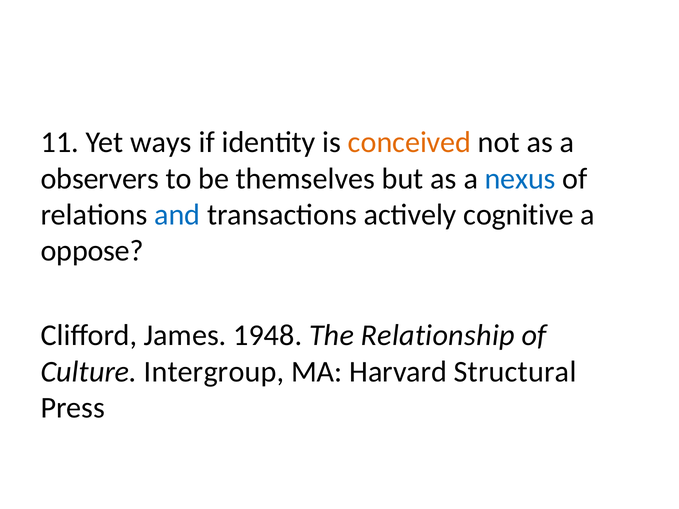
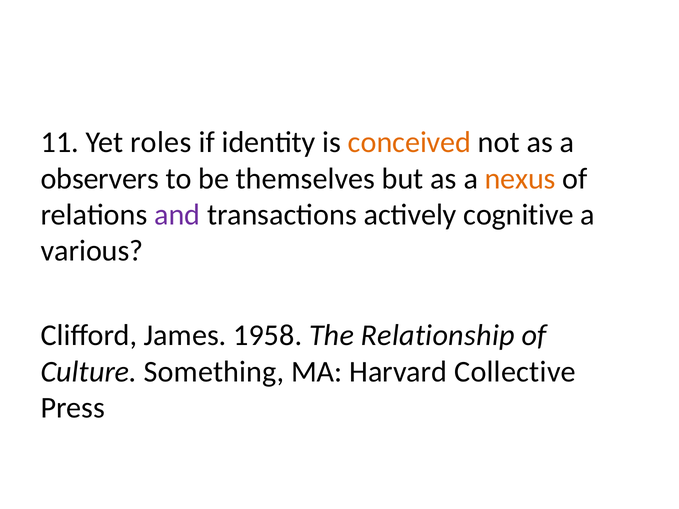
ways: ways -> roles (161, 142)
nexus colour: blue -> orange (520, 179)
and colour: blue -> purple (177, 215)
oppose: oppose -> various (92, 251)
1948: 1948 -> 1958 (268, 336)
Intergroup: Intergroup -> Something (214, 372)
Structural: Structural -> Collective (515, 372)
